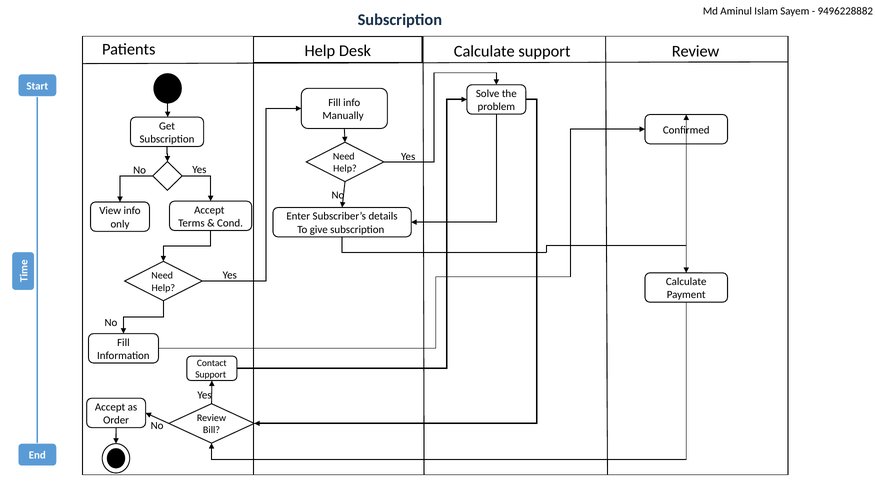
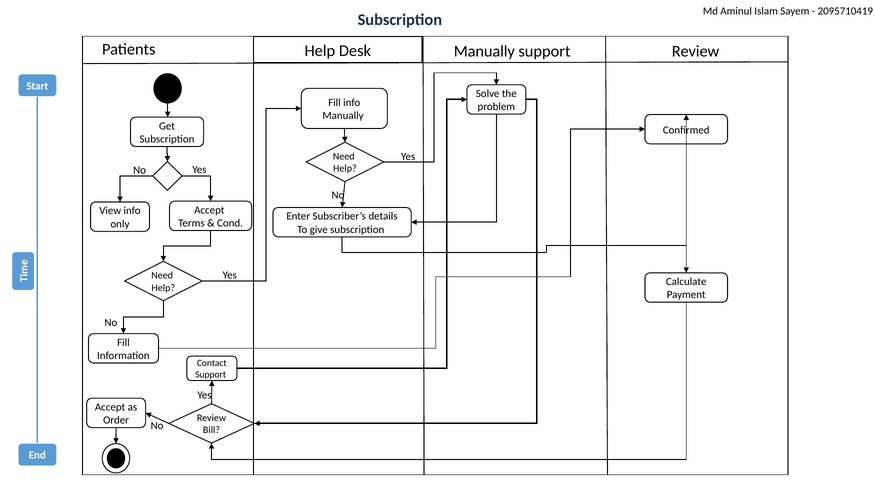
9496228882: 9496228882 -> 2095710419 (845, 11)
Desk Calculate: Calculate -> Manually (484, 51)
